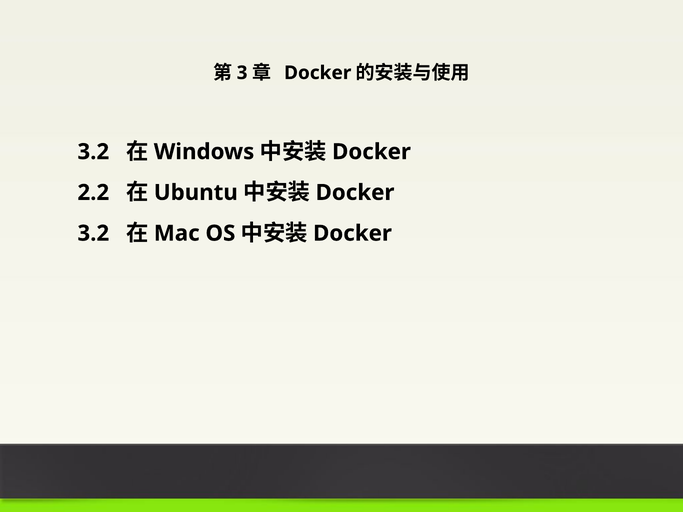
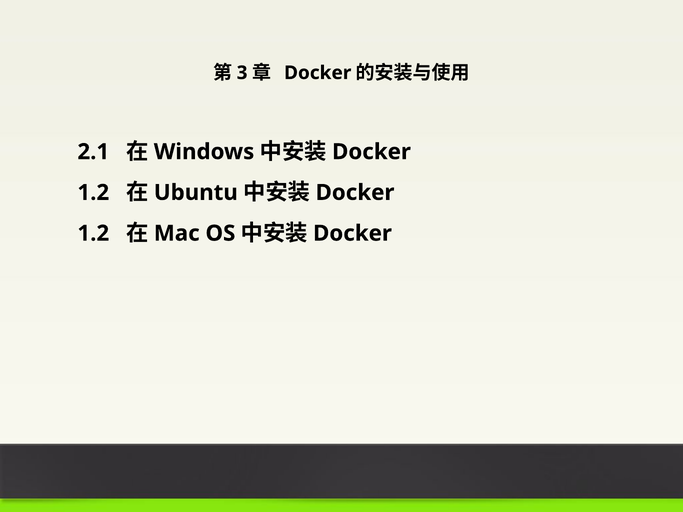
3.2: 3.2 -> 2.1 (93, 152)
2.2: 2.2 -> 1.2 (93, 193)
3.2: 3.2 -> 1.2 (93, 233)
